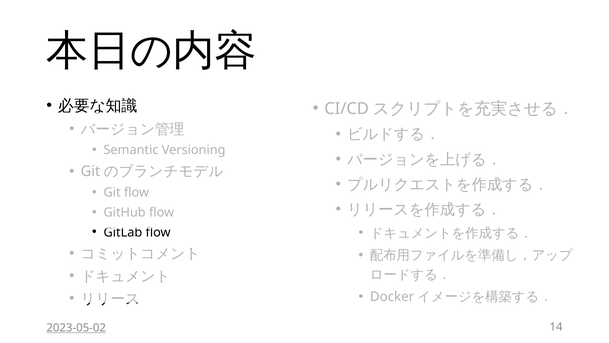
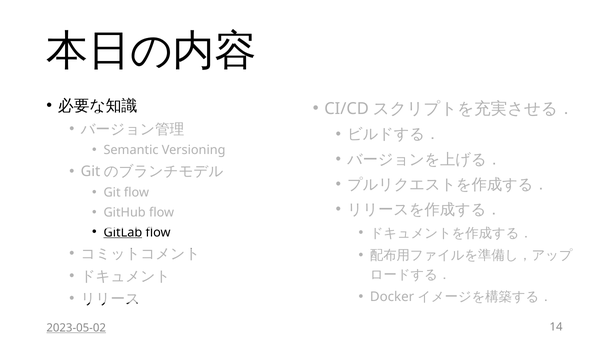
GitLab underline: none -> present (123, 232)
